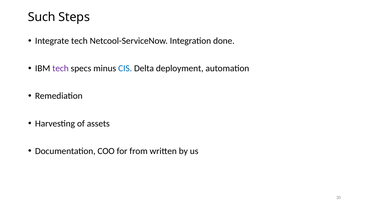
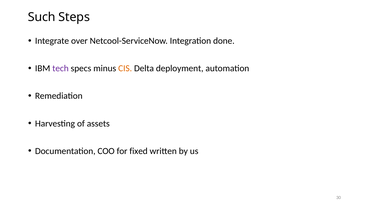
Integrate tech: tech -> over (79, 41)
CIS colour: blue -> orange (125, 69)
from: from -> fixed (139, 151)
